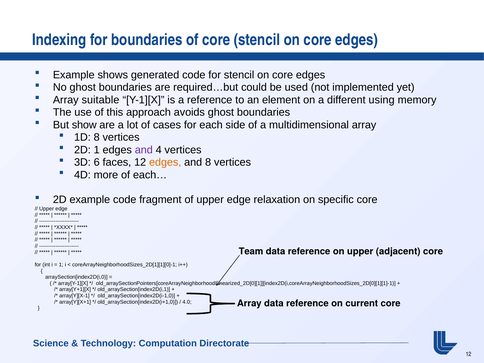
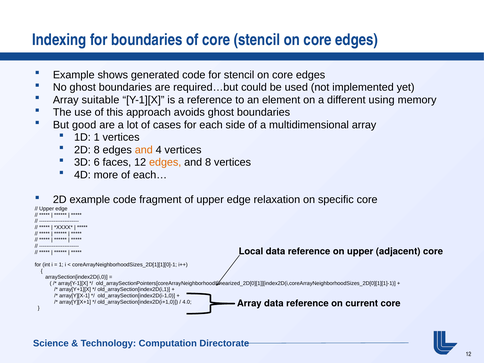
show: show -> good (84, 125)
1D 8: 8 -> 1 (97, 137)
2D 1: 1 -> 8 (97, 150)
and colour: purple -> orange (144, 150)
Team: Team -> Local (251, 251)
